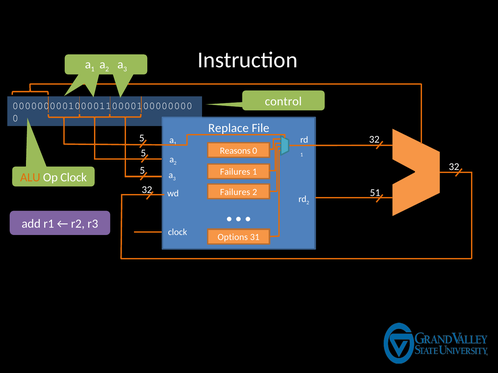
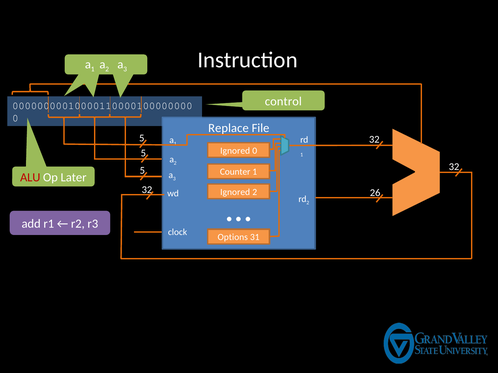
Reasons: Reasons -> Ignored (235, 151)
Failures: Failures -> Counter (235, 172)
ALU colour: orange -> red (30, 178)
Op Clock: Clock -> Later (74, 178)
Failures: Failures -> Ignored (235, 192)
51: 51 -> 26 (375, 193)
